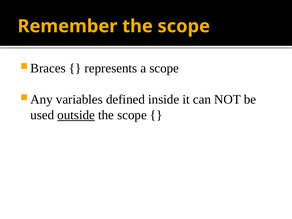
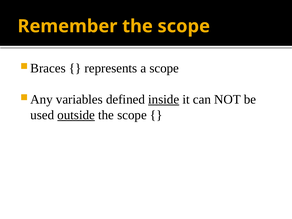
inside underline: none -> present (164, 99)
